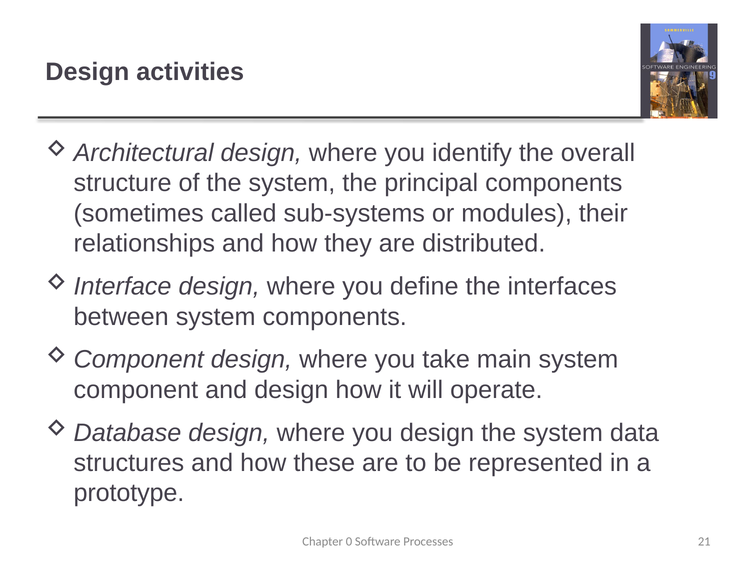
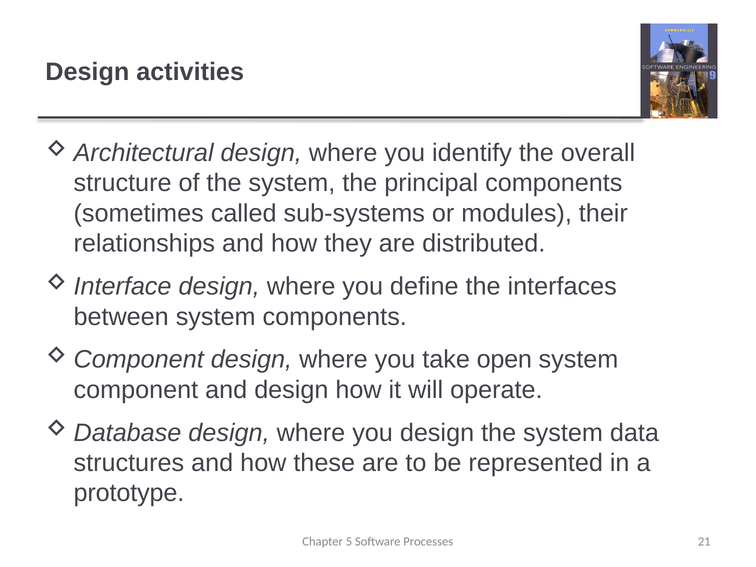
main: main -> open (504, 360)
0: 0 -> 5 (349, 541)
